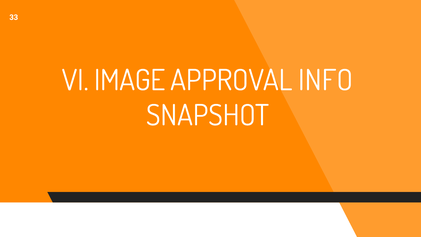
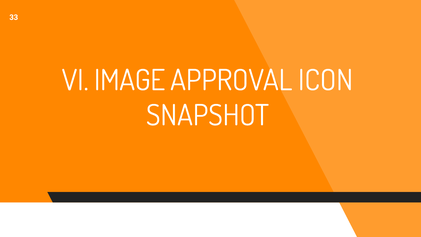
INFO: INFO -> ICON (326, 81)
